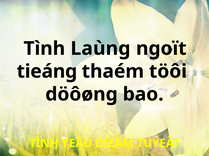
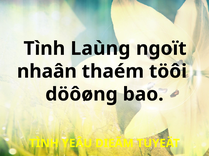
tieáng: tieáng -> nhaân (47, 72)
